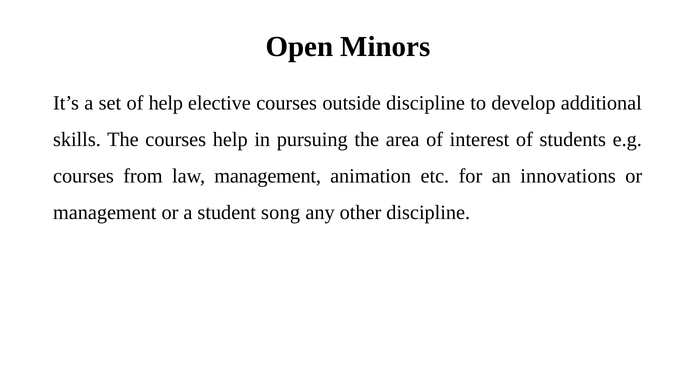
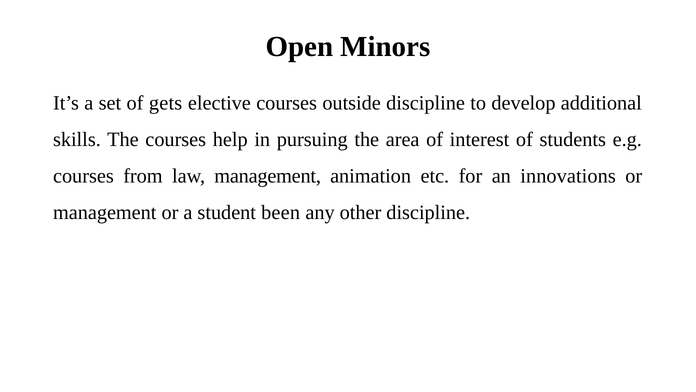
of help: help -> gets (166, 103)
song: song -> been (281, 212)
